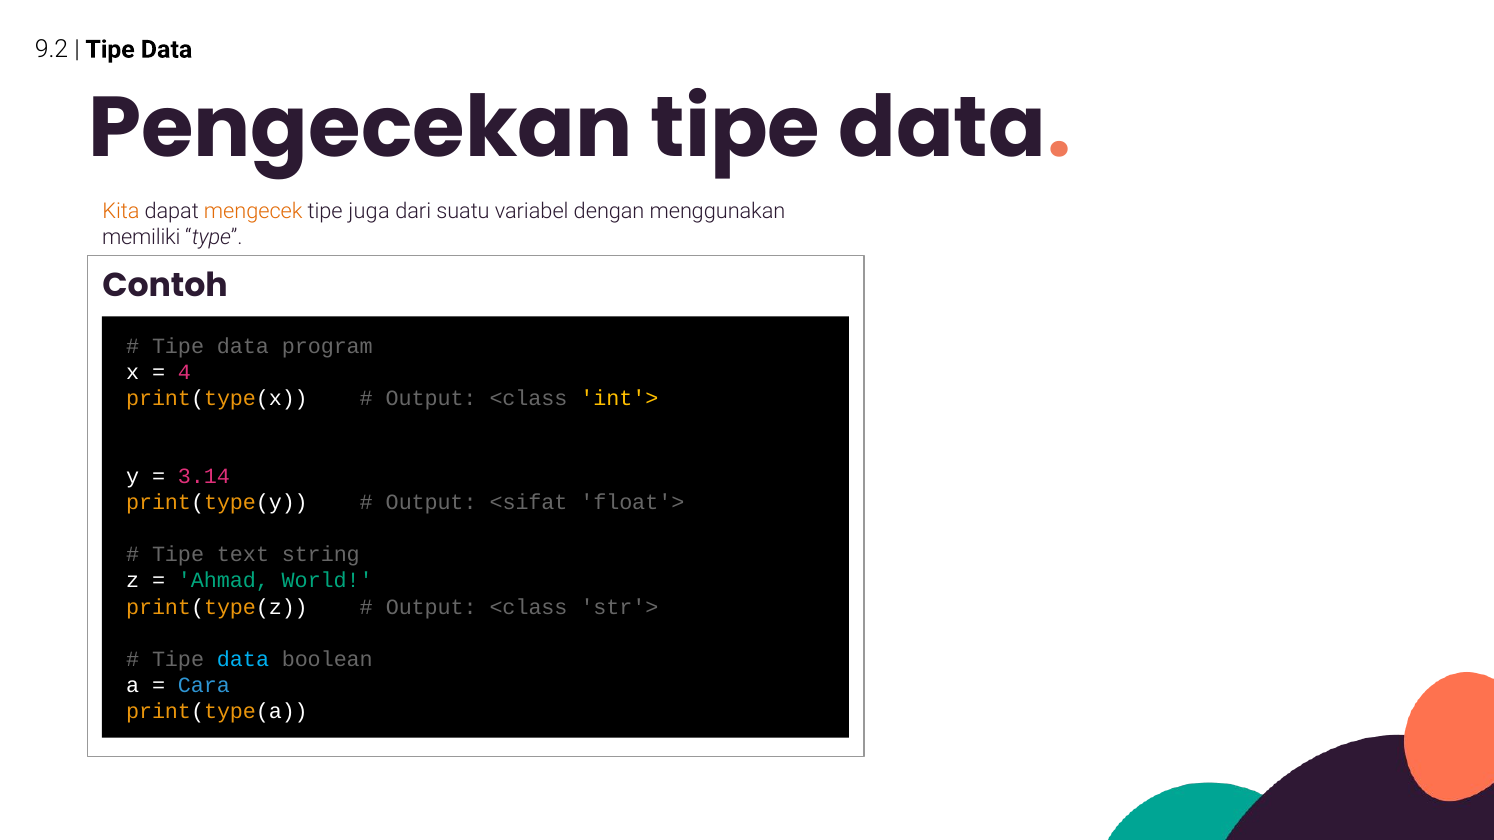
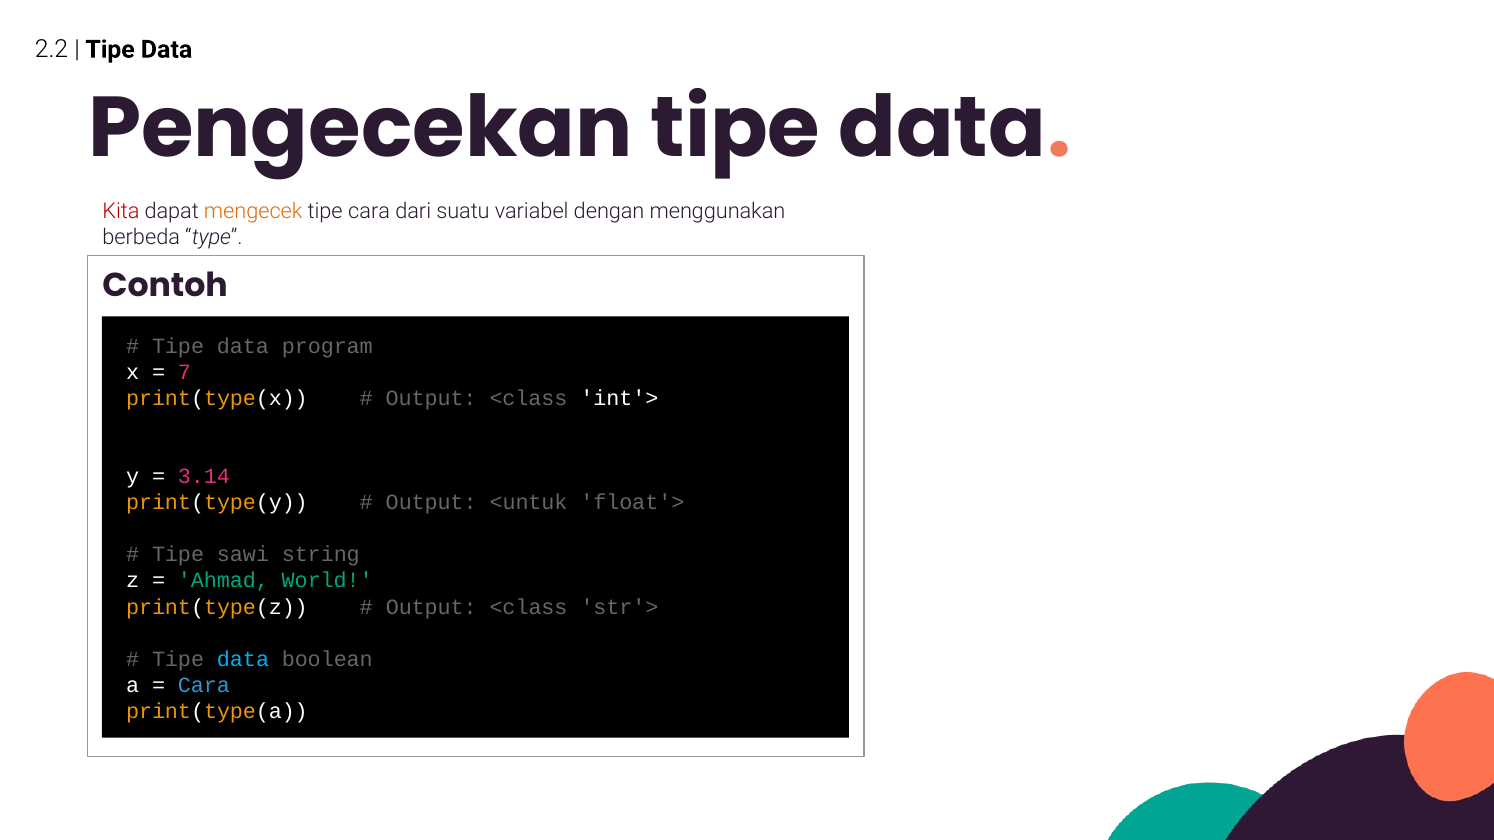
9.2: 9.2 -> 2.2 (52, 49)
Kita colour: orange -> red (121, 211)
tipe juga: juga -> cara (369, 211)
memiliki: memiliki -> berbeda (141, 237)
4: 4 -> 7 (185, 372)
int'> colour: yellow -> white (619, 398)
<sifat: <sifat -> <untuk (529, 503)
text: text -> sawi (243, 555)
